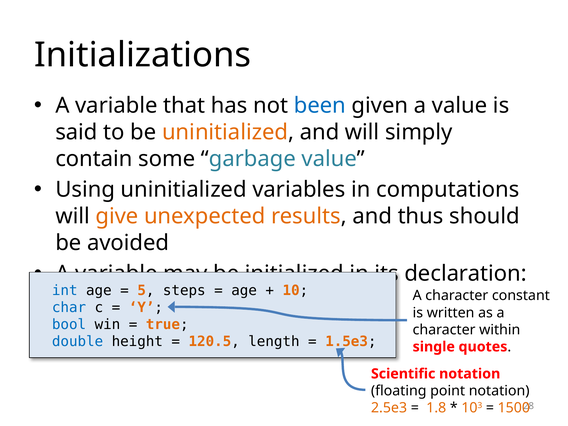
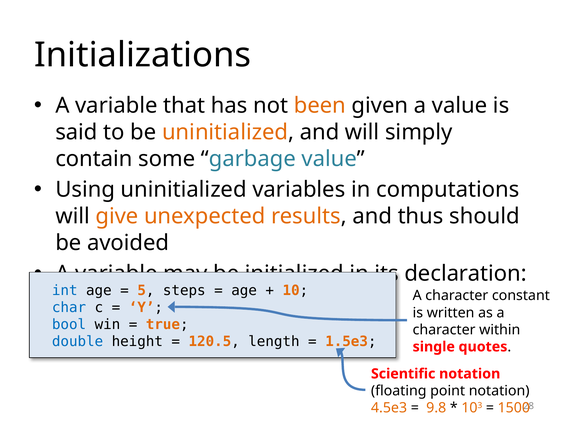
been colour: blue -> orange (320, 106)
2.5e3: 2.5e3 -> 4.5e3 (389, 408)
1.8: 1.8 -> 9.8 (436, 408)
